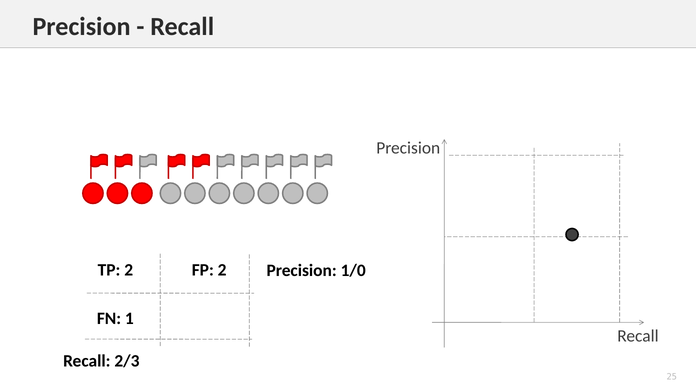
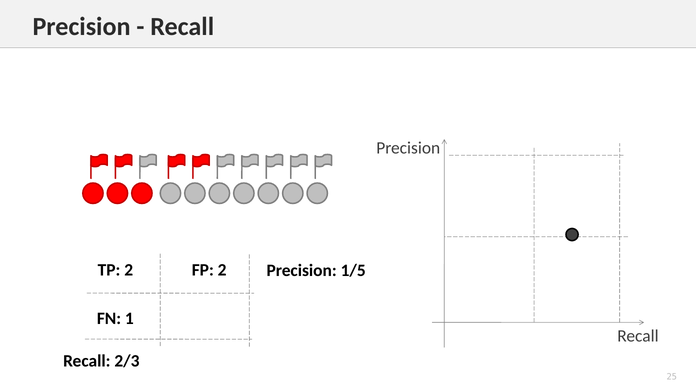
1/0: 1/0 -> 1/5 (353, 271)
